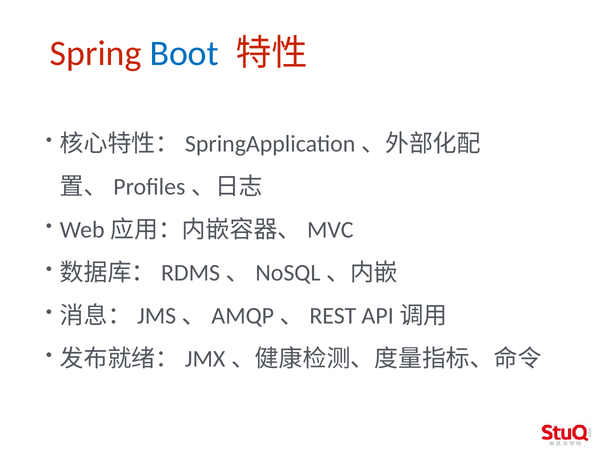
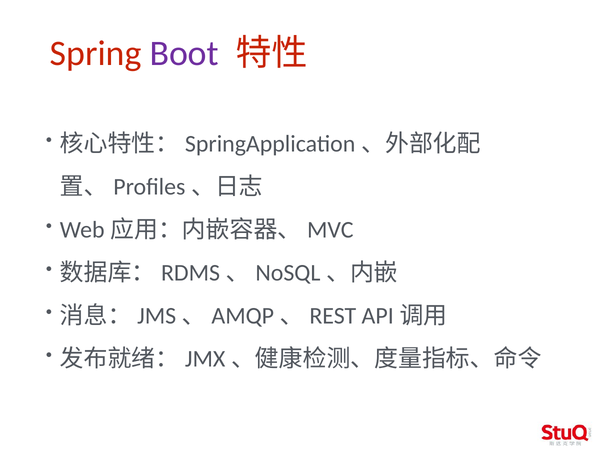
Boot colour: blue -> purple (184, 54)
